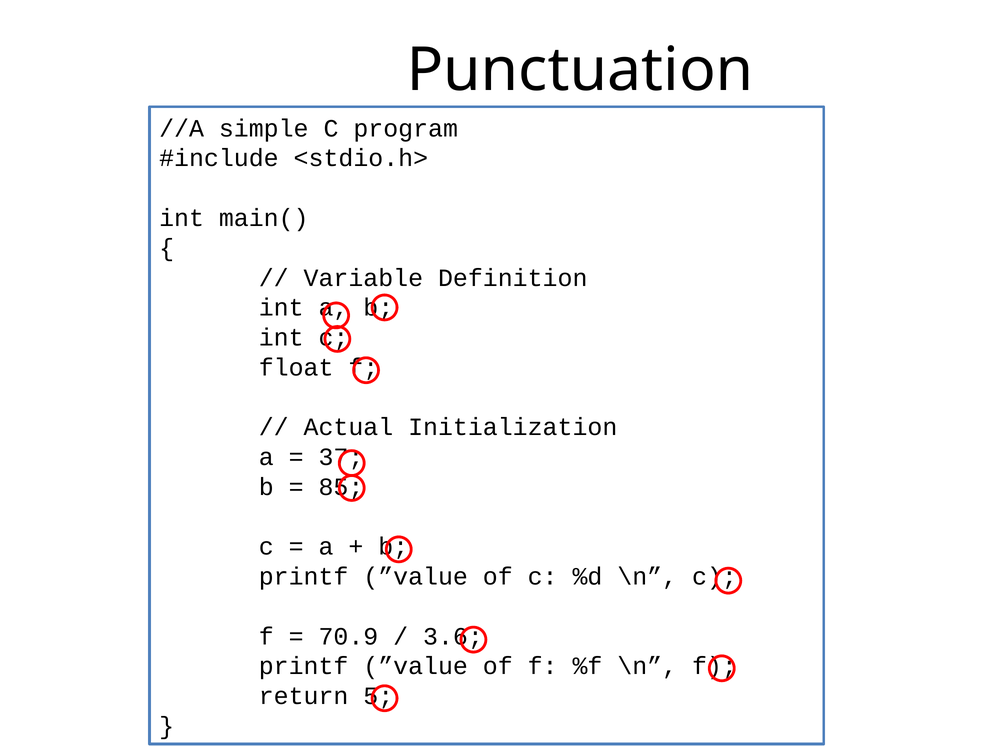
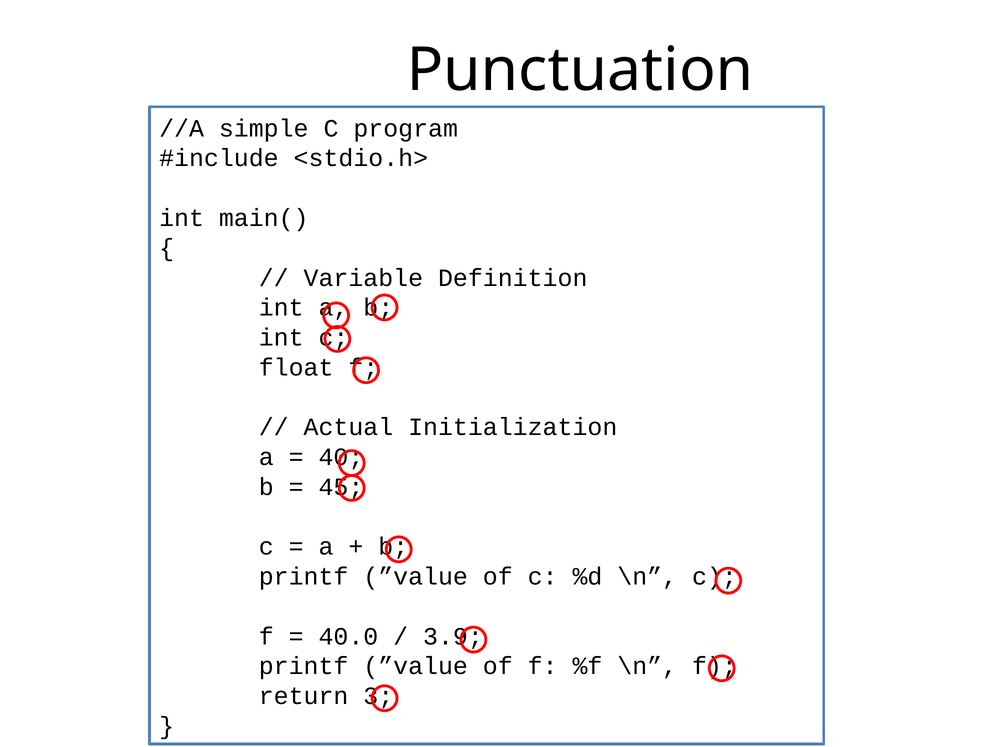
37: 37 -> 40 (341, 457)
85: 85 -> 45 (341, 487)
70.9: 70.9 -> 40.0 (348, 636)
3.6: 3.6 -> 3.9 (453, 636)
5: 5 -> 3 (378, 696)
